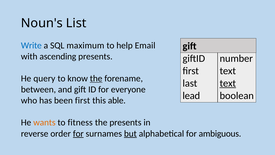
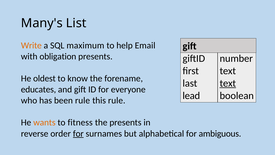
Noun's: Noun's -> Many's (42, 23)
Write colour: blue -> orange (31, 45)
ascending: ascending -> obligation (58, 56)
query: query -> oldest (44, 78)
the underline: present -> none (96, 78)
between: between -> educates (38, 89)
been first: first -> rule (83, 100)
this able: able -> rule (117, 100)
but underline: present -> none (130, 133)
